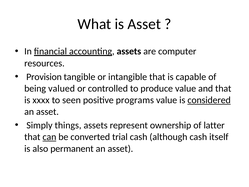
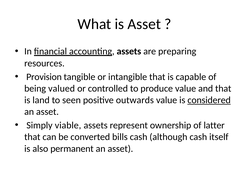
computer: computer -> preparing (177, 51)
xxxx: xxxx -> land (41, 100)
programs: programs -> outwards (135, 100)
things: things -> viable (68, 125)
can underline: present -> none (49, 137)
trial: trial -> bills (120, 137)
